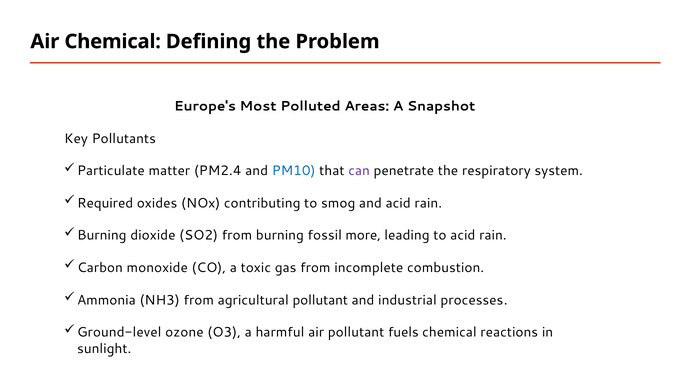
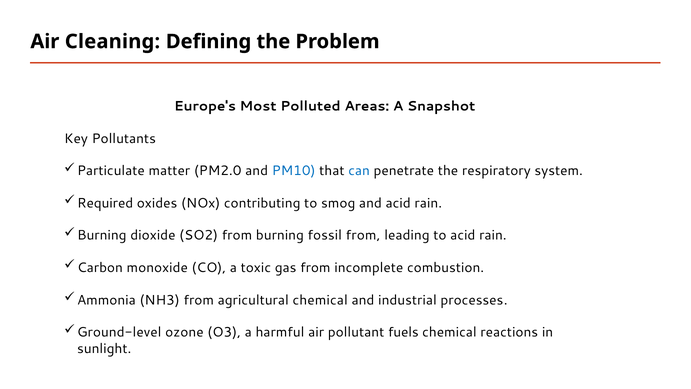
Air Chemical: Chemical -> Cleaning (112, 42)
PM2.4: PM2.4 -> PM2.0 (218, 171)
can colour: purple -> blue (359, 171)
fossil more: more -> from (363, 235)
agricultural pollutant: pollutant -> chemical (320, 300)
